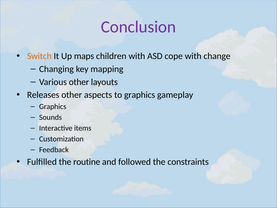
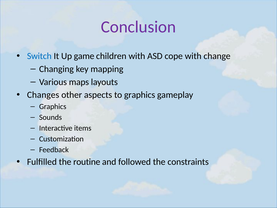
Switch colour: orange -> blue (39, 56)
maps: maps -> game (84, 56)
Various other: other -> maps (79, 82)
Releases: Releases -> Changes (43, 95)
